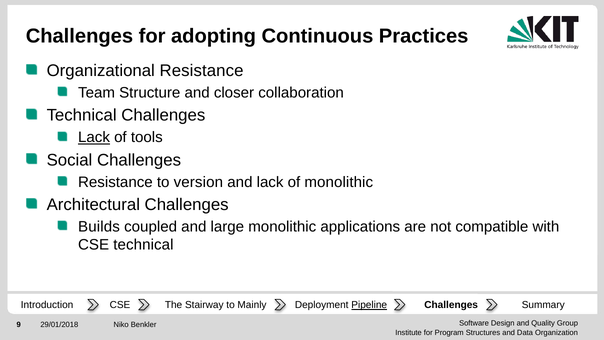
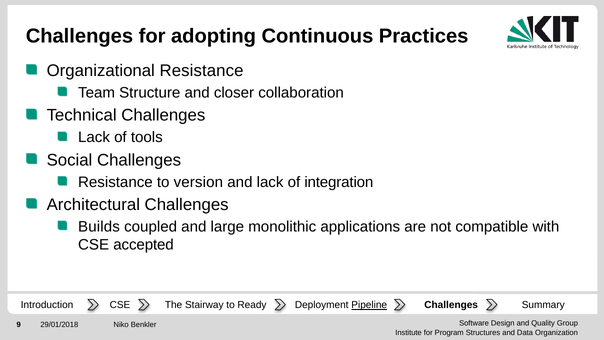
Lack underline: present -> none (94, 137)
of monolithic: monolithic -> integration (339, 182)
CSE technical: technical -> accepted (144, 245)
Mainly: Mainly -> Ready (252, 305)
